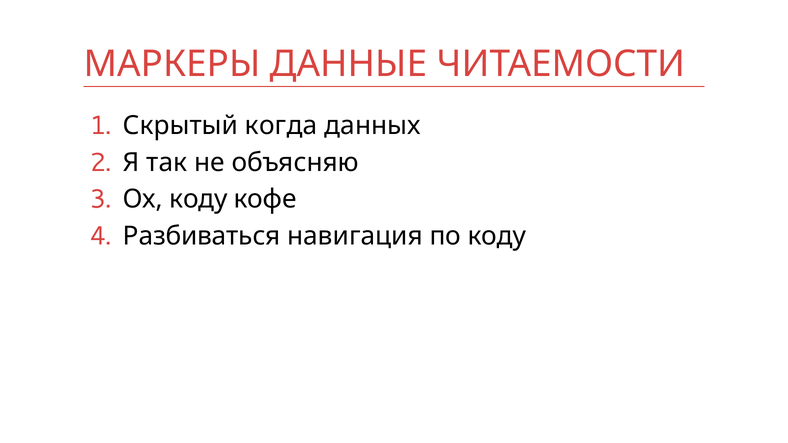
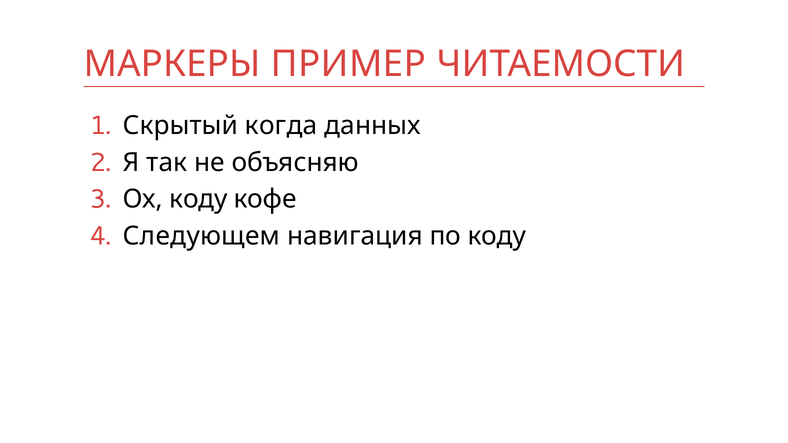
ДАННЫЕ: ДАННЫЕ -> ПРИМЕР (348, 64)
Разбиваться: Разбиваться -> Следующем (201, 236)
